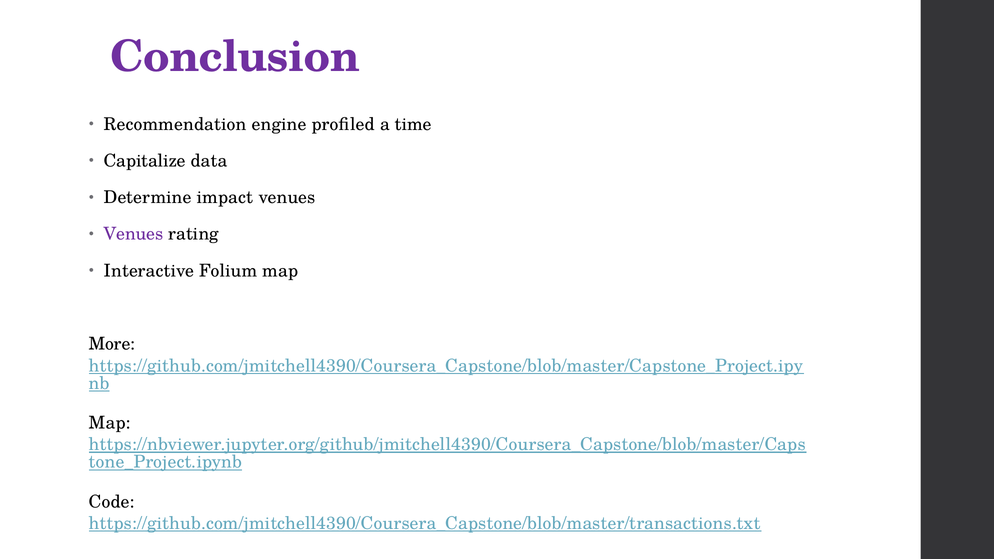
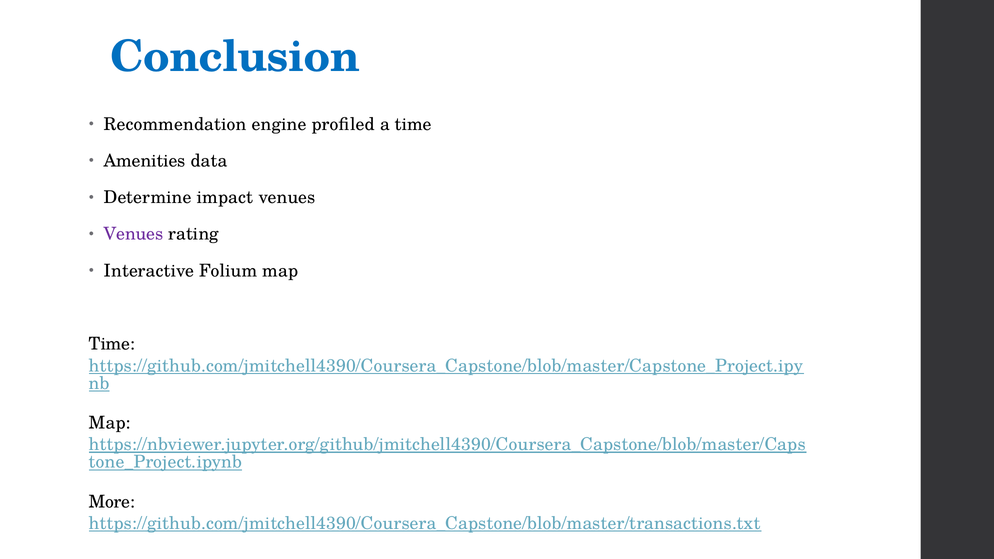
Conclusion colour: purple -> blue (235, 57)
Capitalize: Capitalize -> Amenities (145, 161)
More: More -> Time (112, 344)
Code: Code -> More (112, 502)
